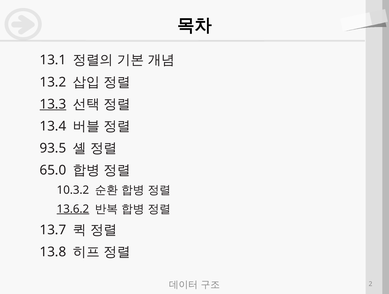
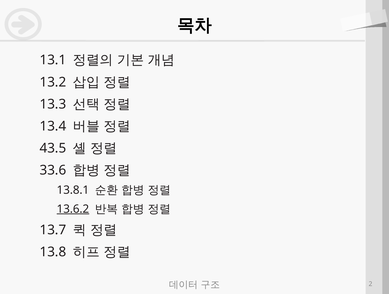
13.3 underline: present -> none (53, 104)
93.5: 93.5 -> 43.5 (53, 148)
65.0: 65.0 -> 33.6 (53, 170)
10.3.2: 10.3.2 -> 13.8.1 (73, 190)
